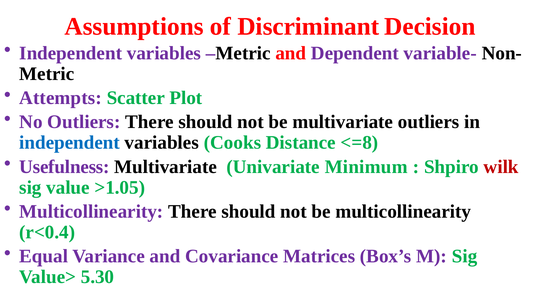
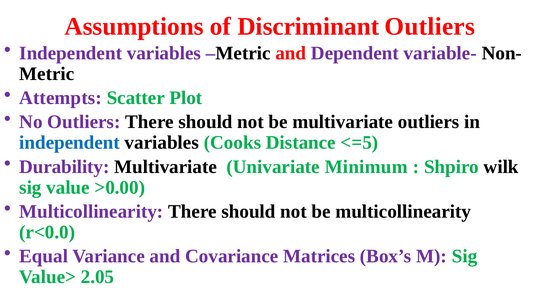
Discriminant Decision: Decision -> Outliers (430, 26)
<=8: <=8 -> <=5 (359, 143)
Usefulness: Usefulness -> Durability (64, 167)
wilk colour: red -> black (501, 167)
>1.05: >1.05 -> >0.00 (120, 187)
r<0.4: r<0.4 -> r<0.0 (47, 232)
5.30: 5.30 -> 2.05 (97, 277)
